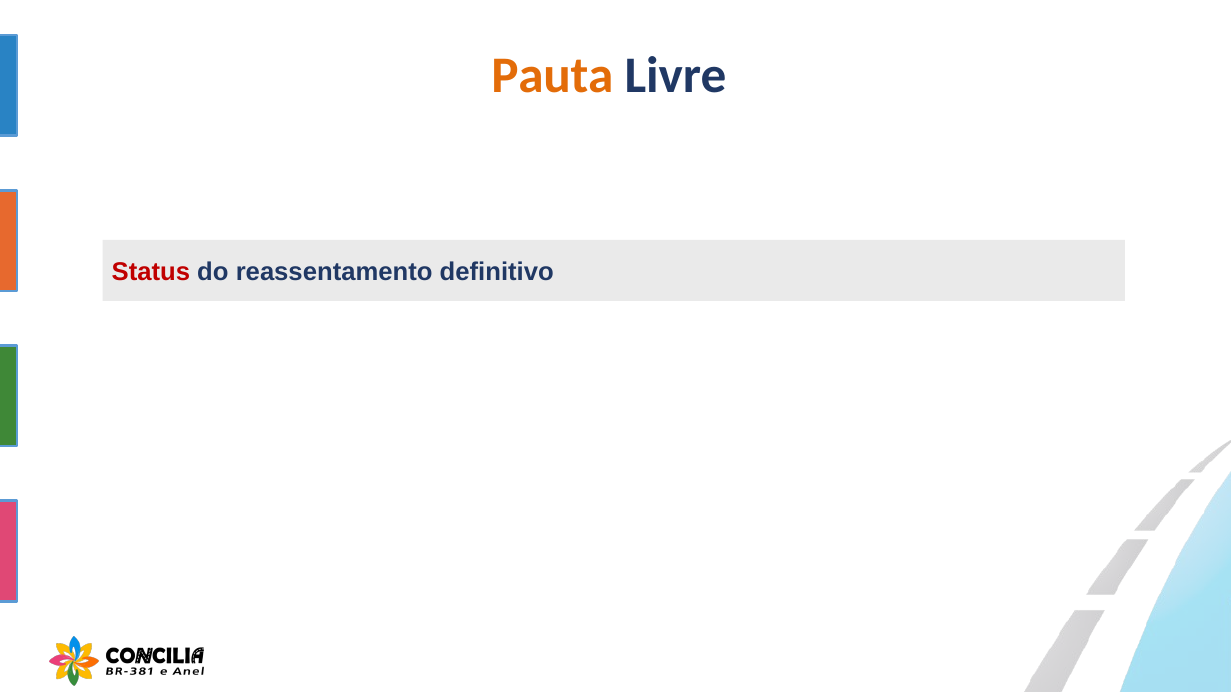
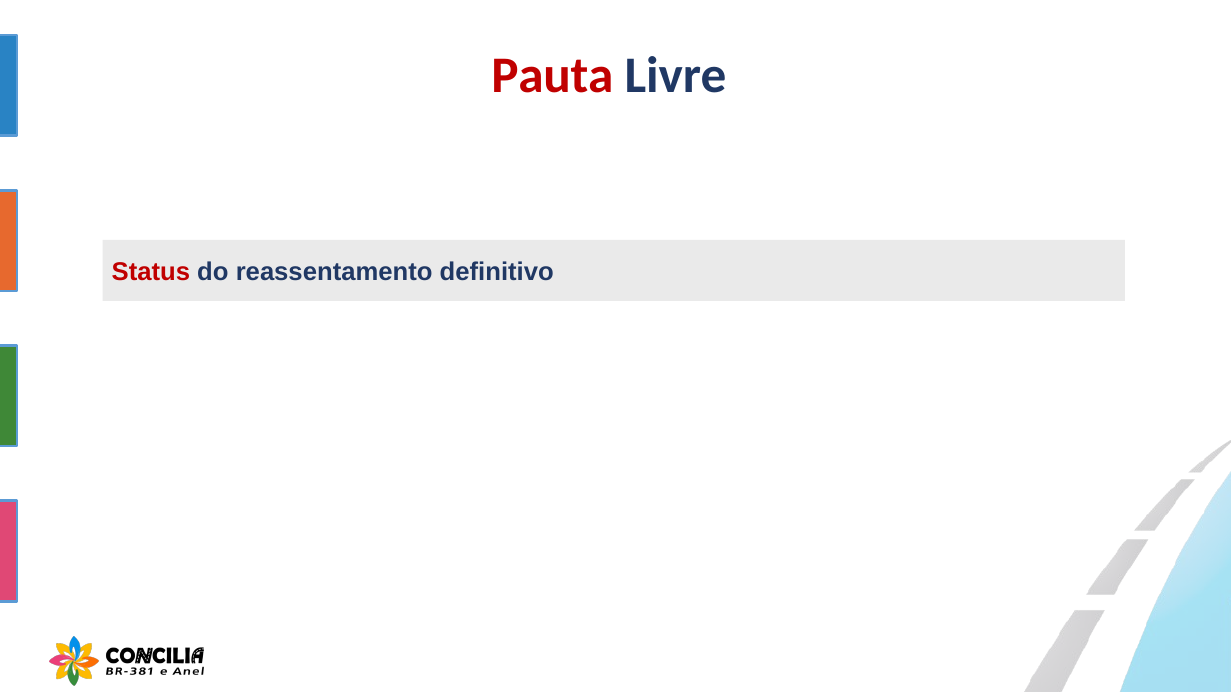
Pauta colour: orange -> red (552, 76)
